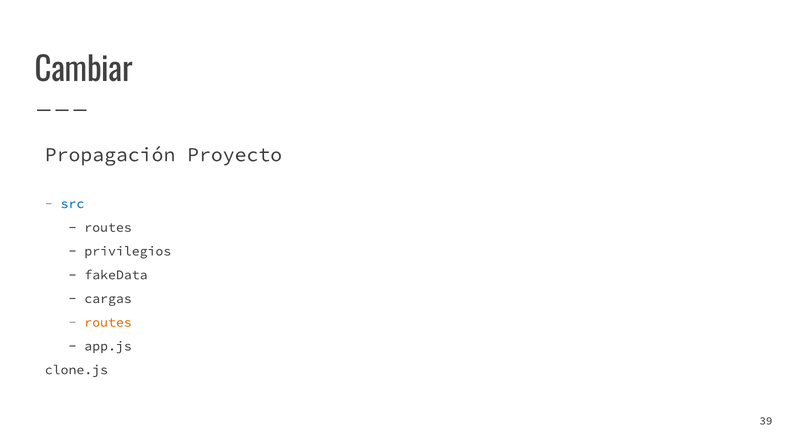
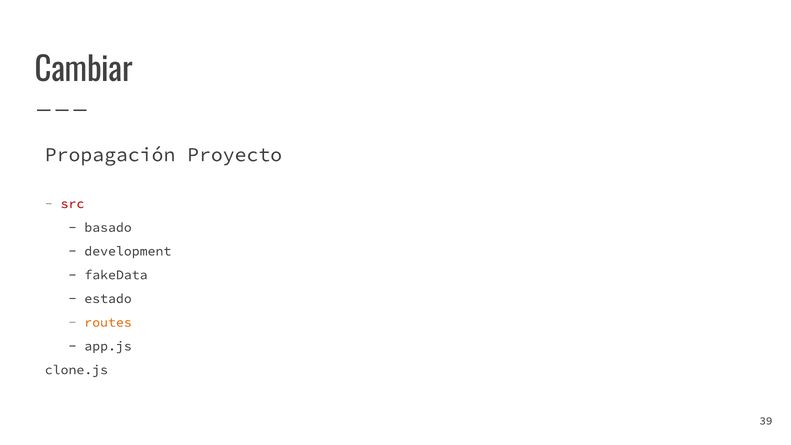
src colour: blue -> red (72, 204)
routes: routes -> basado (108, 227)
privilegios: privilegios -> development (128, 251)
cargas: cargas -> estado (108, 299)
